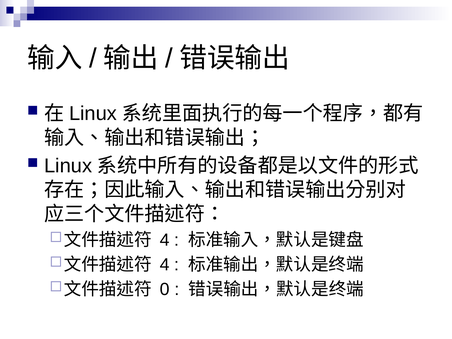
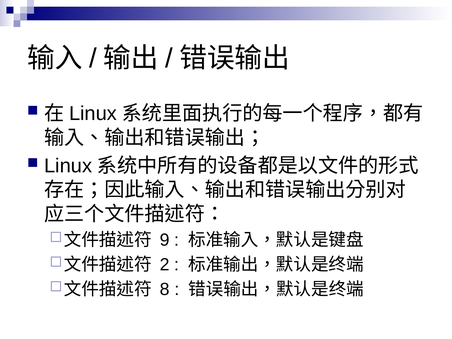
4: 4 -> 9 (165, 240)
4: 4 -> 2 (165, 265)
0: 0 -> 8 (165, 289)
